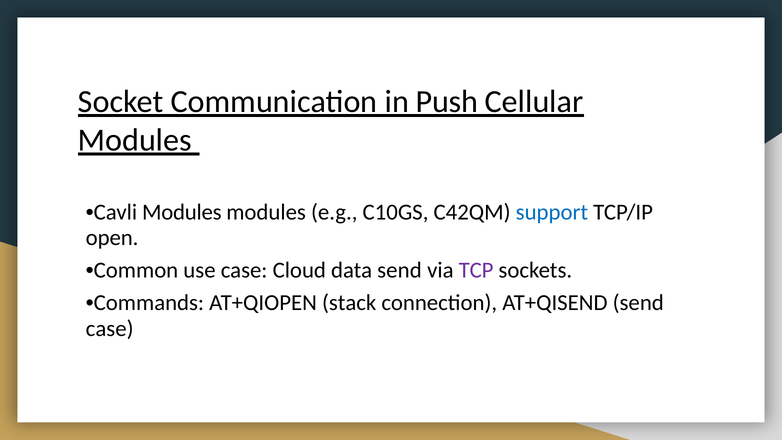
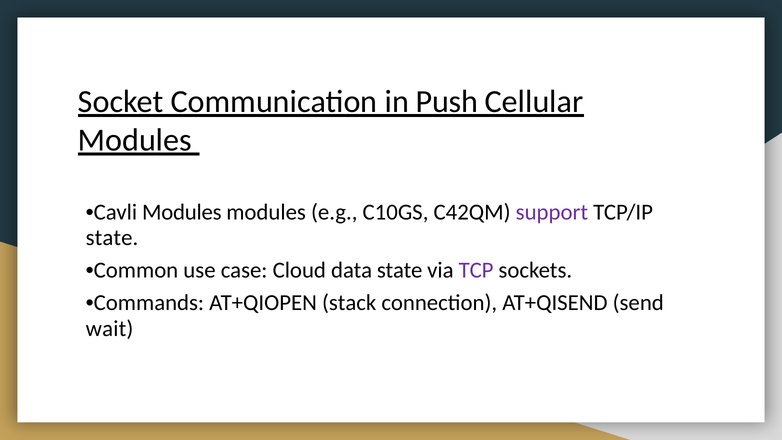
support colour: blue -> purple (552, 212)
open: open -> state (112, 238)
data send: send -> state (400, 270)
case: case -> wait (110, 328)
